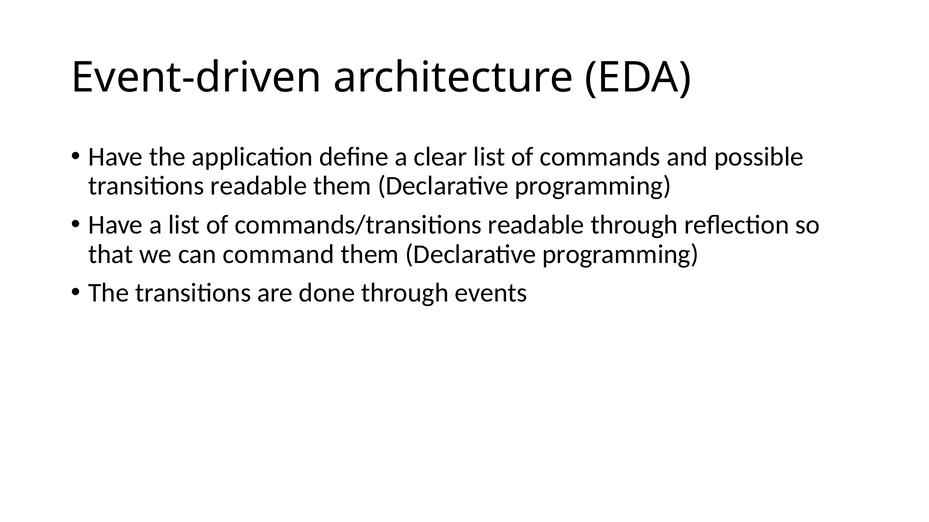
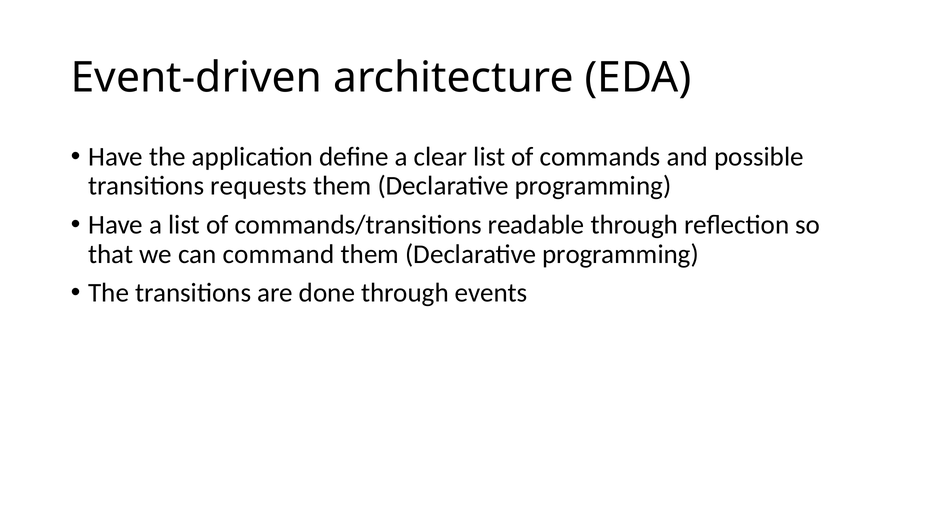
transitions readable: readable -> requests (259, 186)
